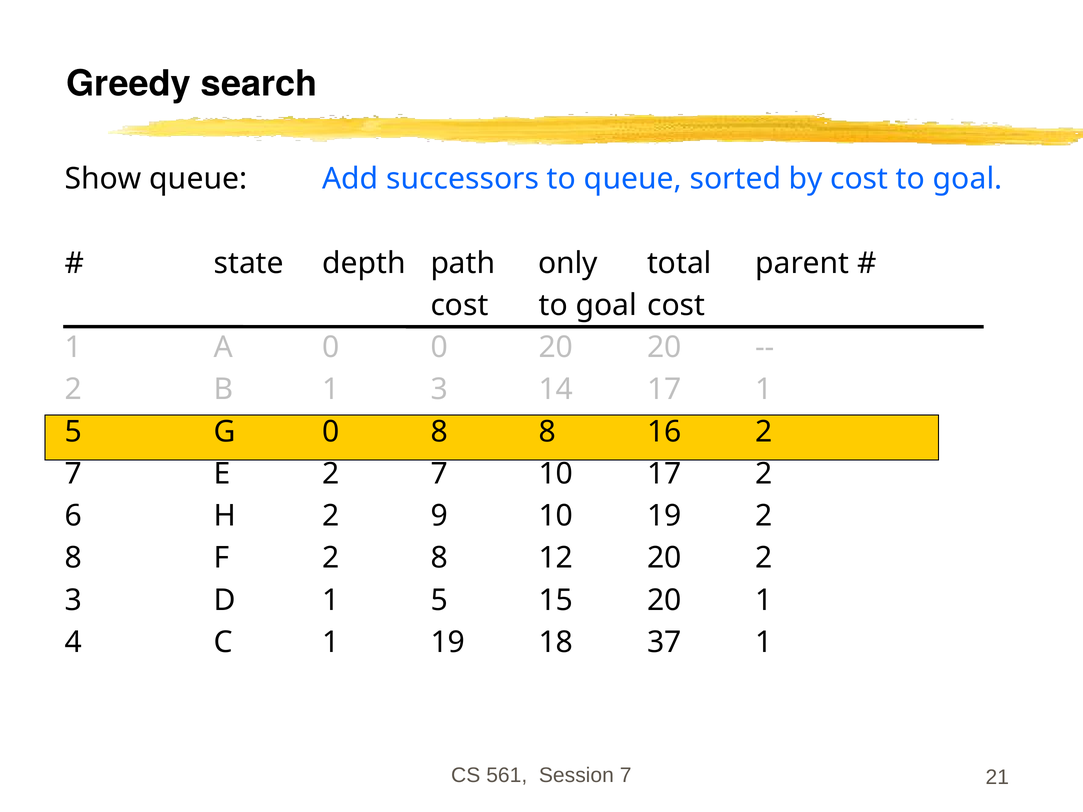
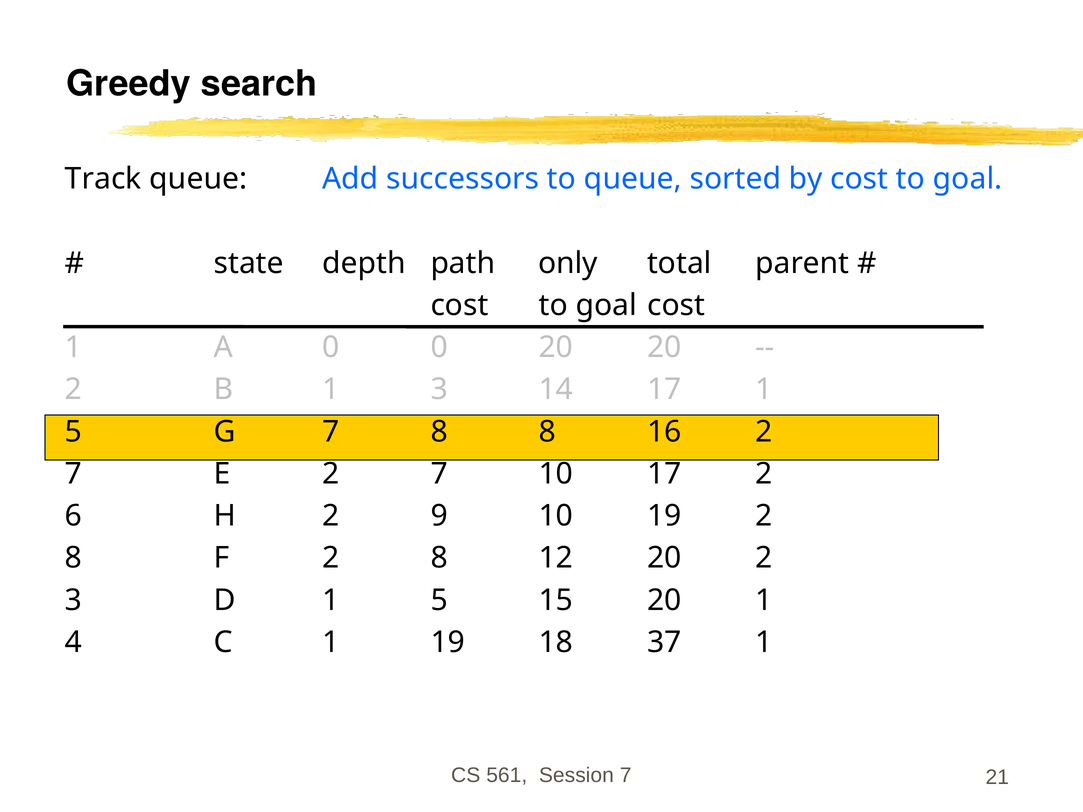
Show: Show -> Track (103, 179)
G 0: 0 -> 7 (331, 432)
